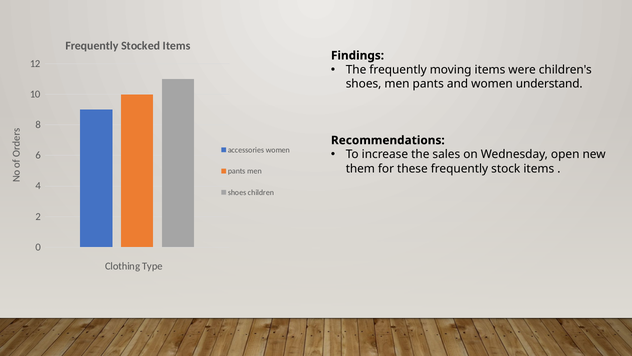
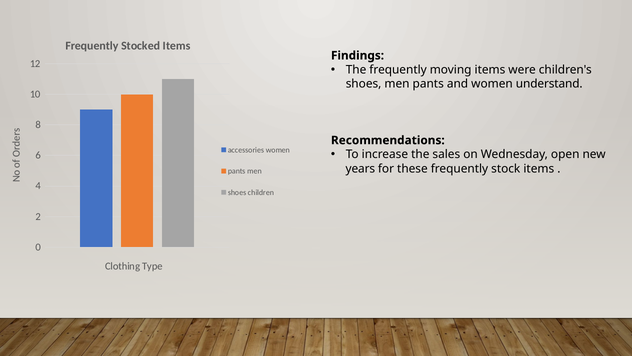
them: them -> years (360, 169)
